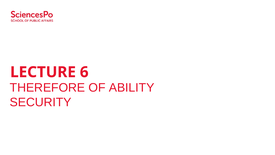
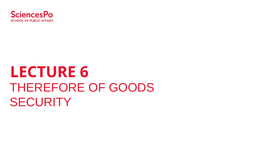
ABILITY: ABILITY -> GOODS (132, 87)
